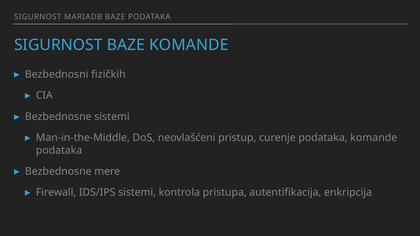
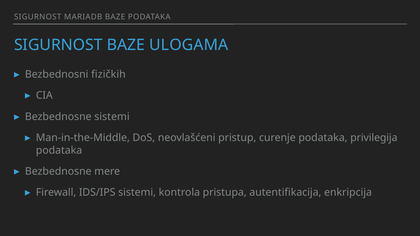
BAZE KOMANDE: KOMANDE -> ULOGAMA (189, 45)
podataka komande: komande -> privilegija (374, 138)
